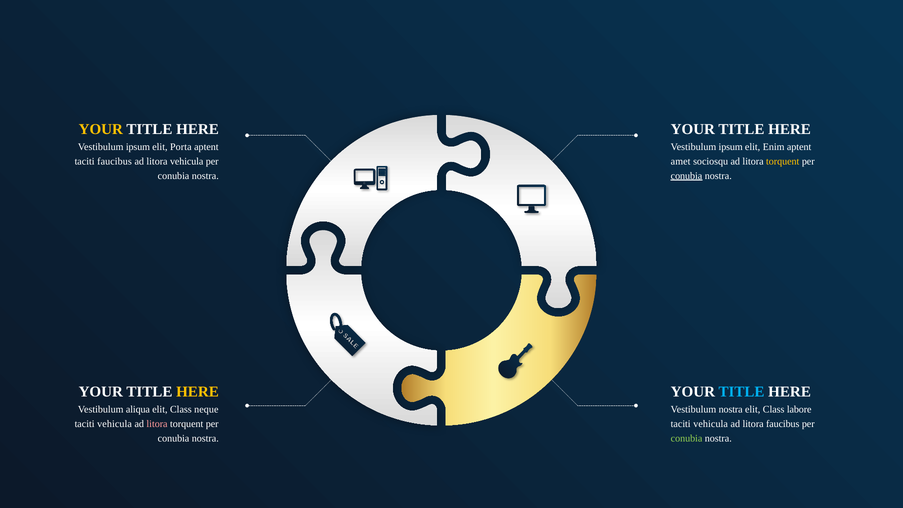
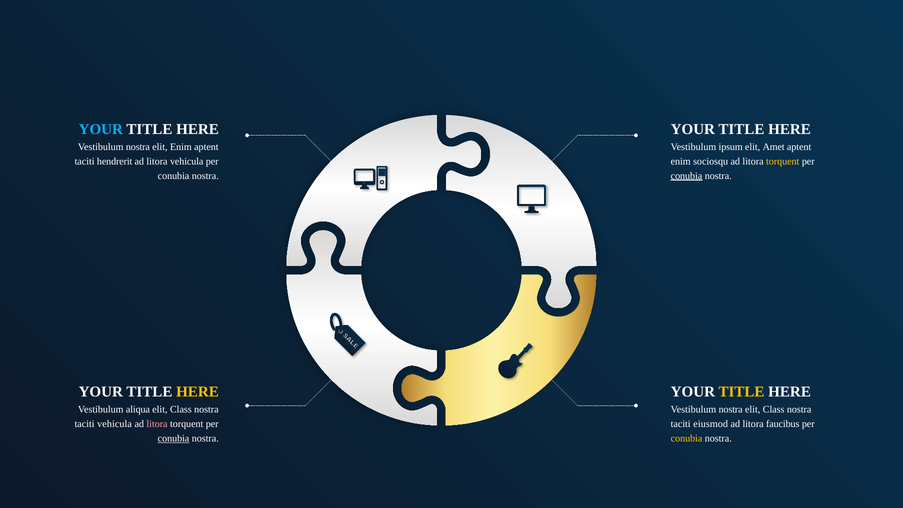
YOUR colour: yellow -> light blue (101, 129)
ipsum: ipsum -> nostra (138, 147)
elit Porta: Porta -> Enim (181, 147)
Enim: Enim -> Amet (774, 147)
taciti faucibus: faucibus -> hendrerit (115, 161)
amet: amet -> enim (681, 161)
TITLE colour: light blue -> yellow (742, 392)
neque: neque -> nostra (206, 409)
labore: labore -> nostra (799, 409)
vehicula: vehicula -> eiusmod (711, 424)
conubia underline: none -> present (174, 438)
conubia colour: light green -> yellow (687, 438)
